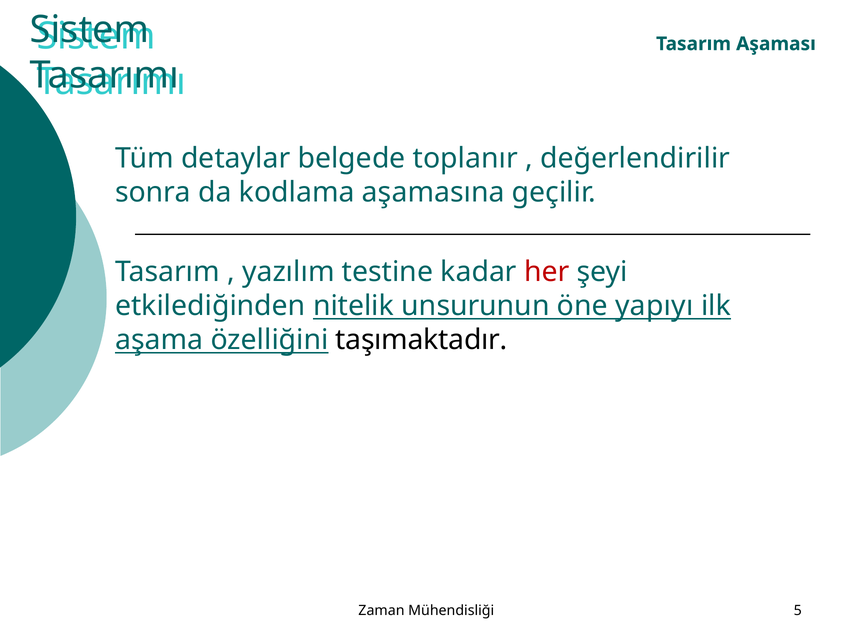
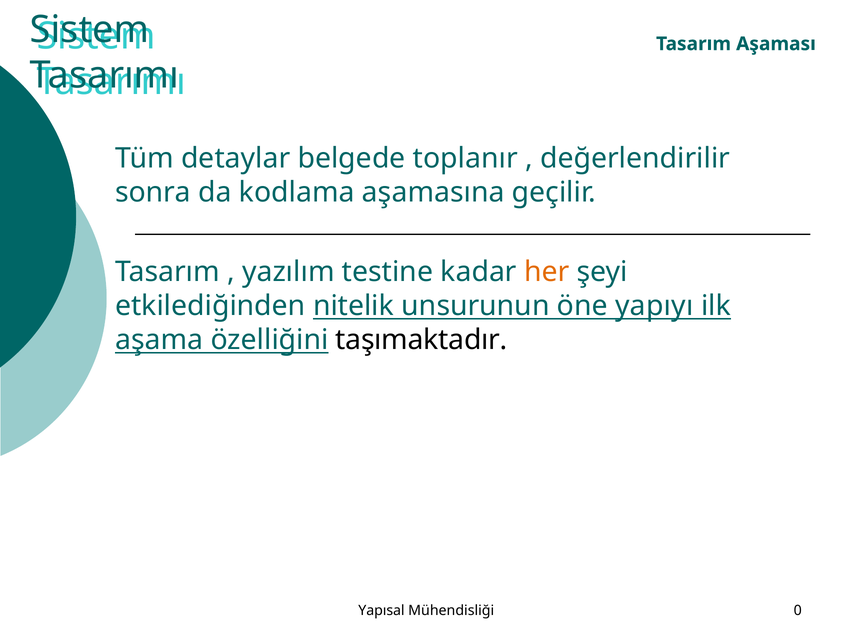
her colour: red -> orange (547, 272)
Zaman: Zaman -> Yapısal (382, 611)
5: 5 -> 0 (798, 611)
